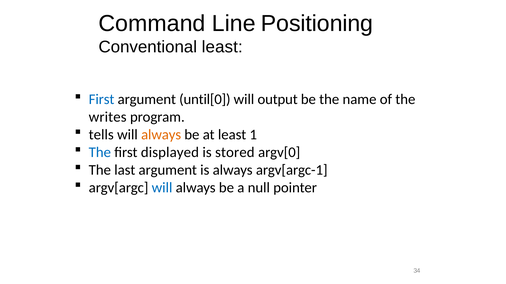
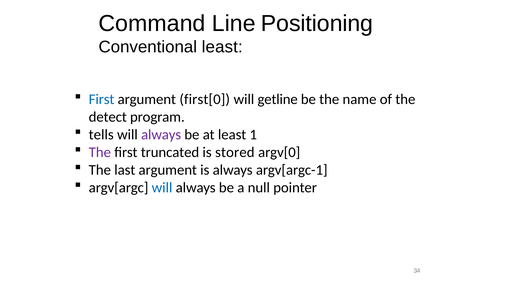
until[0: until[0 -> first[0 (205, 100)
output: output -> getline (278, 100)
writes: writes -> detect (108, 117)
always colour: orange -> purple (161, 135)
The colour: blue -> purple (100, 153)
displayed: displayed -> truncated (170, 153)
